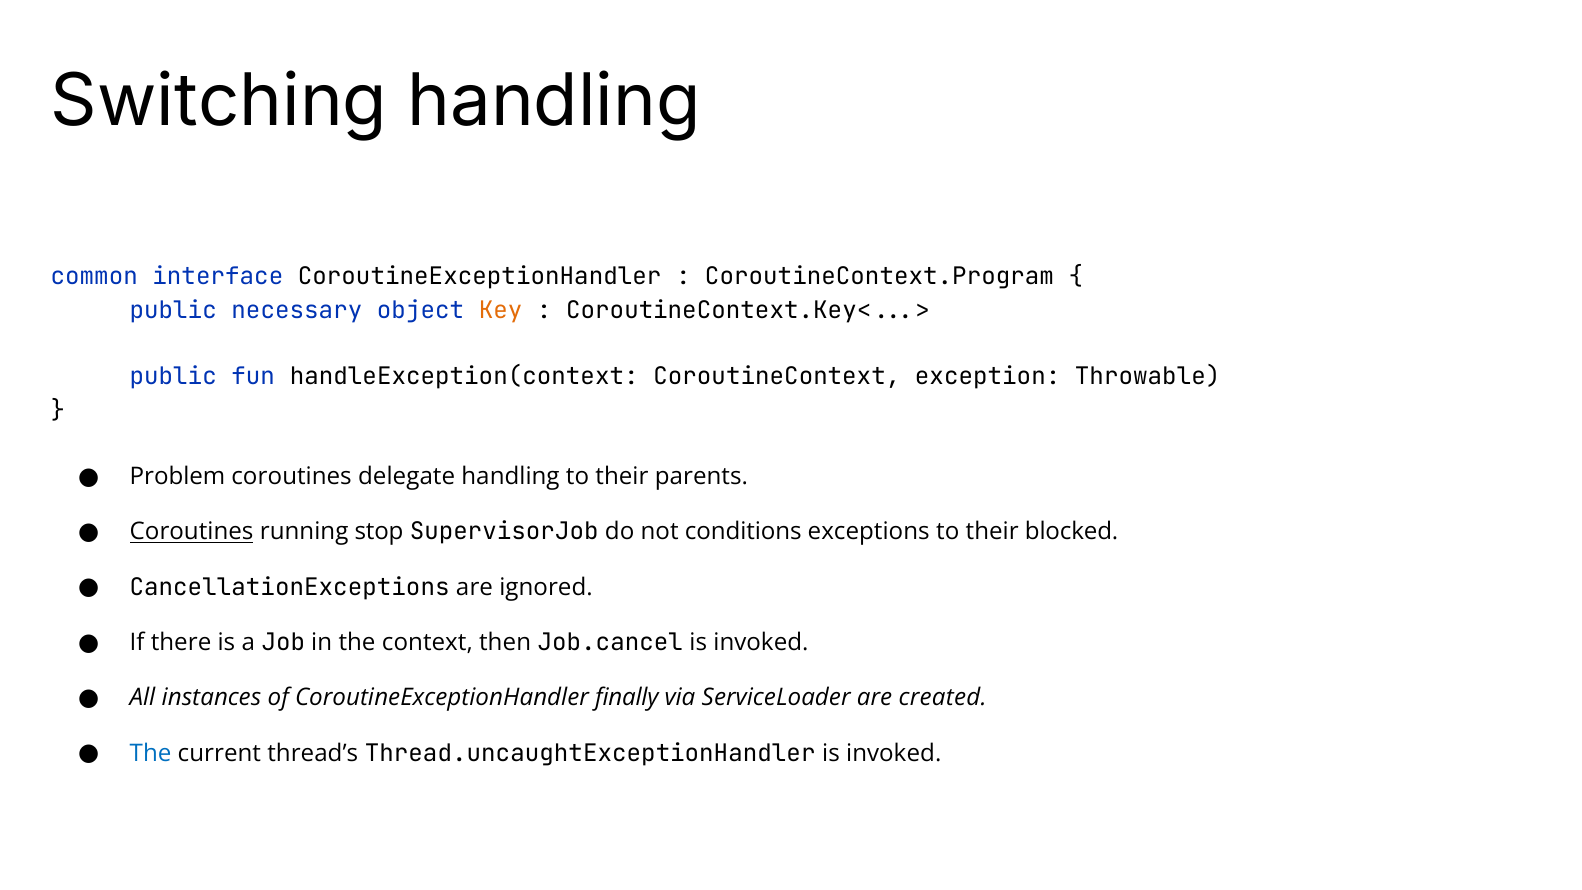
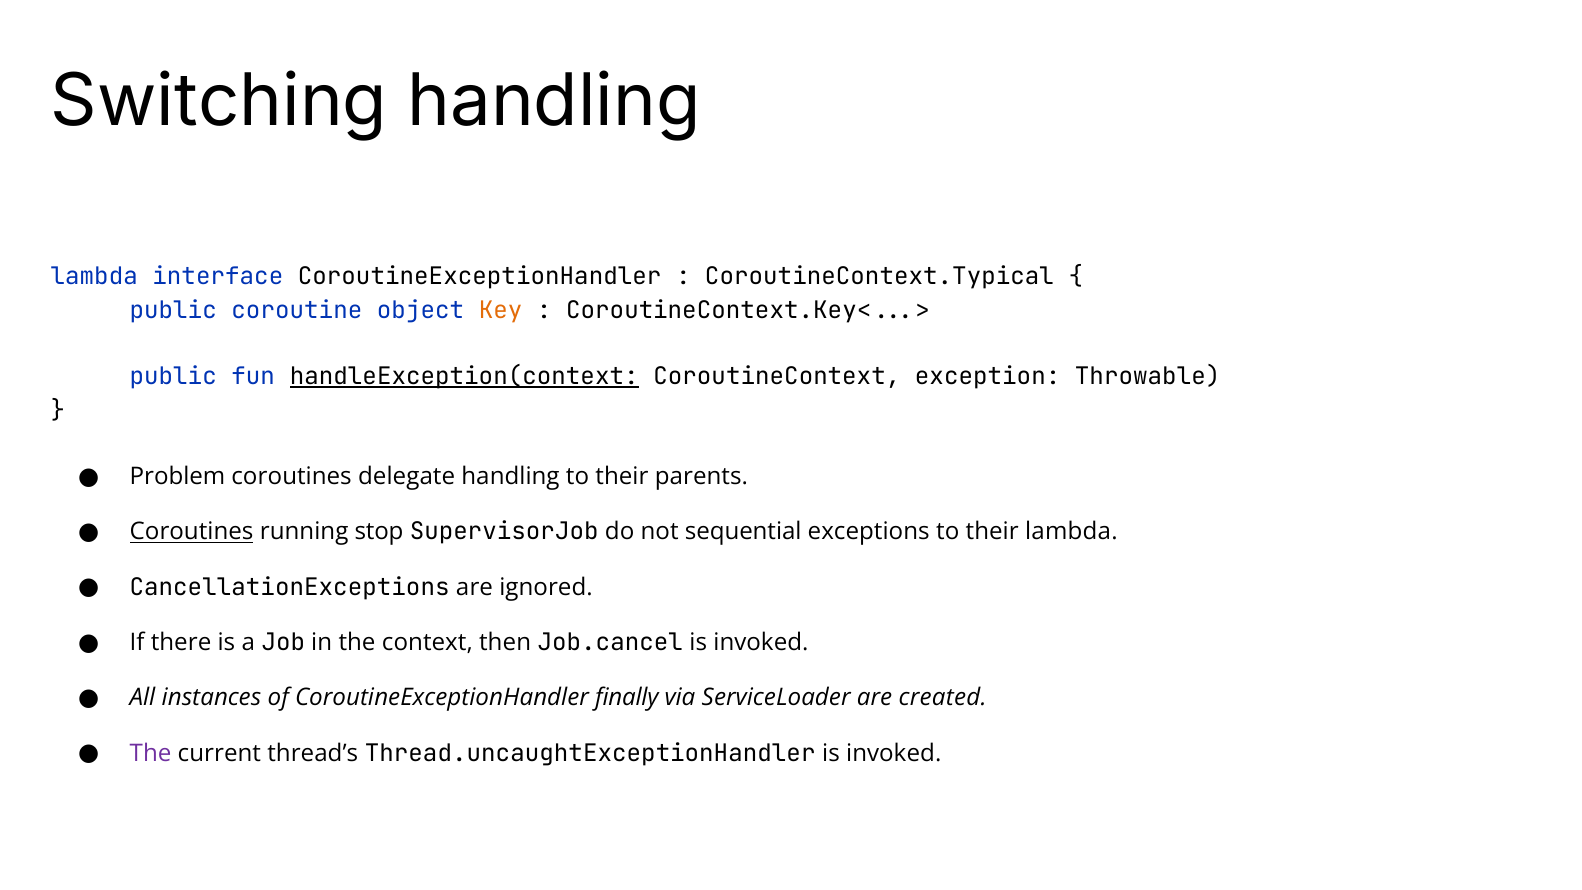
common: common -> lambda (94, 277)
CoroutineContext.Program: CoroutineContext.Program -> CoroutineContext.Typical (879, 277)
necessary: necessary -> coroutine (297, 310)
handleException(context underline: none -> present (464, 377)
conditions: conditions -> sequential (743, 532)
their blocked: blocked -> lambda (1071, 532)
The colour: blue -> purple (151, 753)
